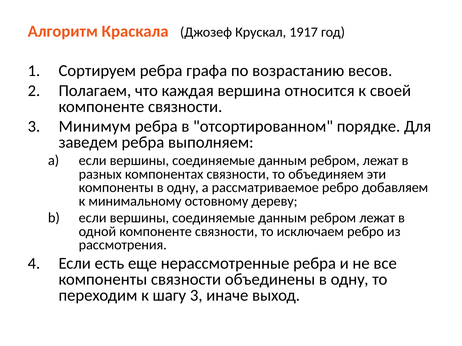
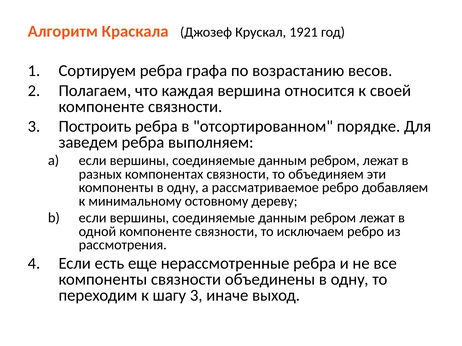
1917: 1917 -> 1921 (304, 32)
Минимум: Минимум -> Построить (95, 127)
